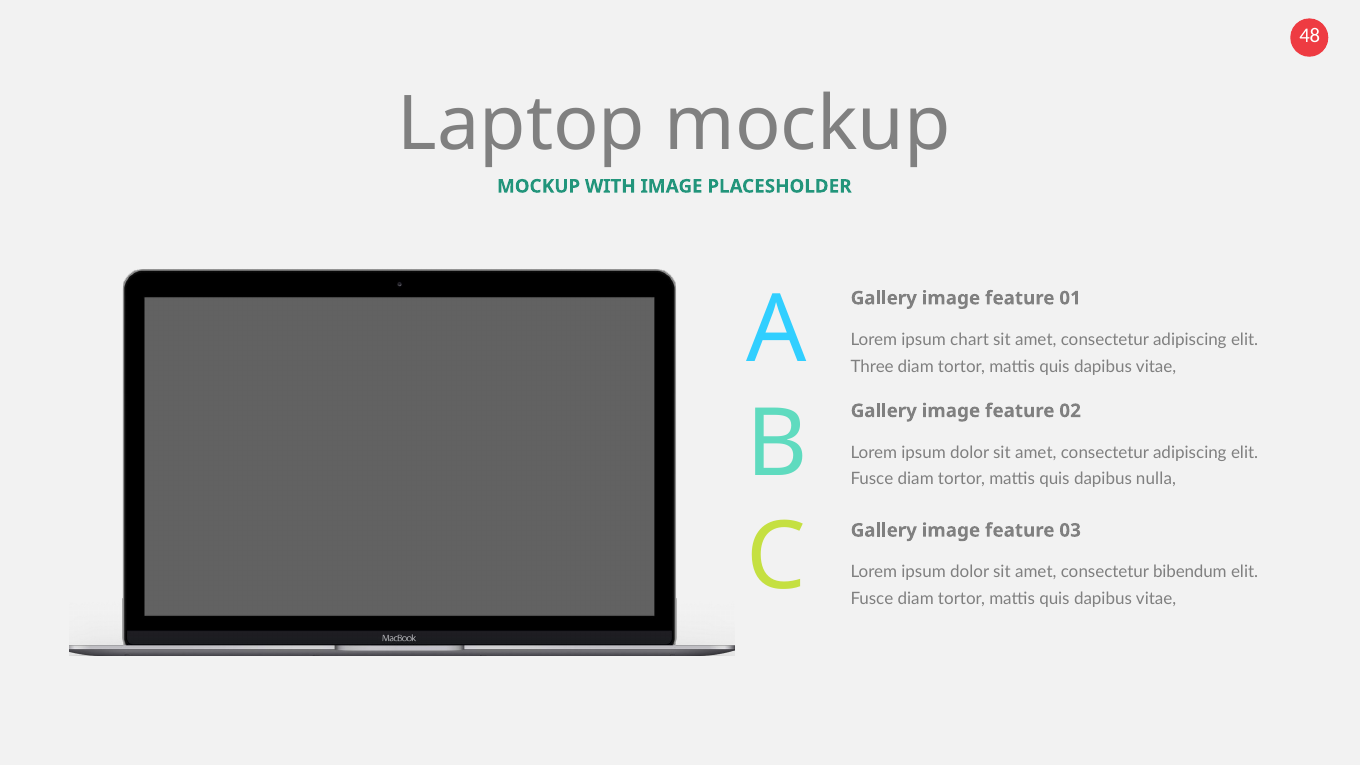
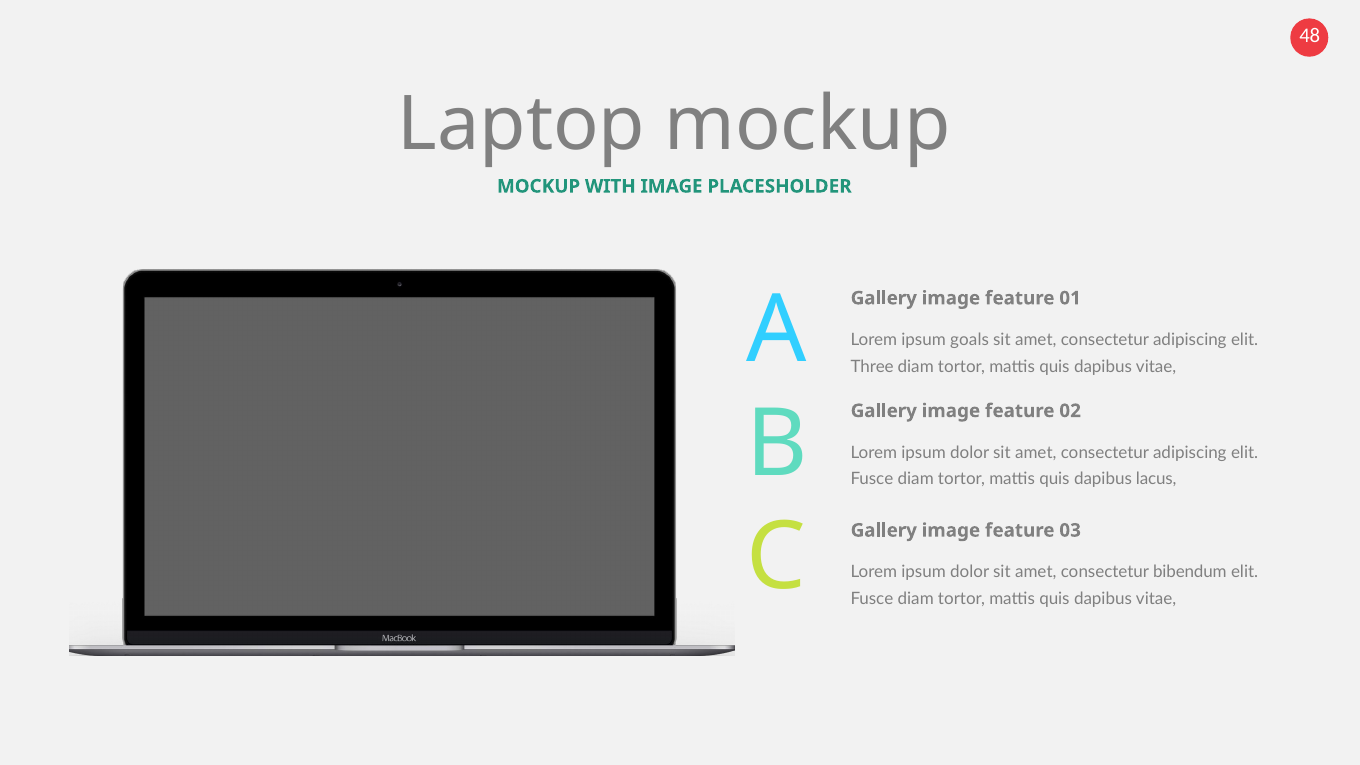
chart: chart -> goals (970, 340)
nulla: nulla -> lacus (1156, 479)
